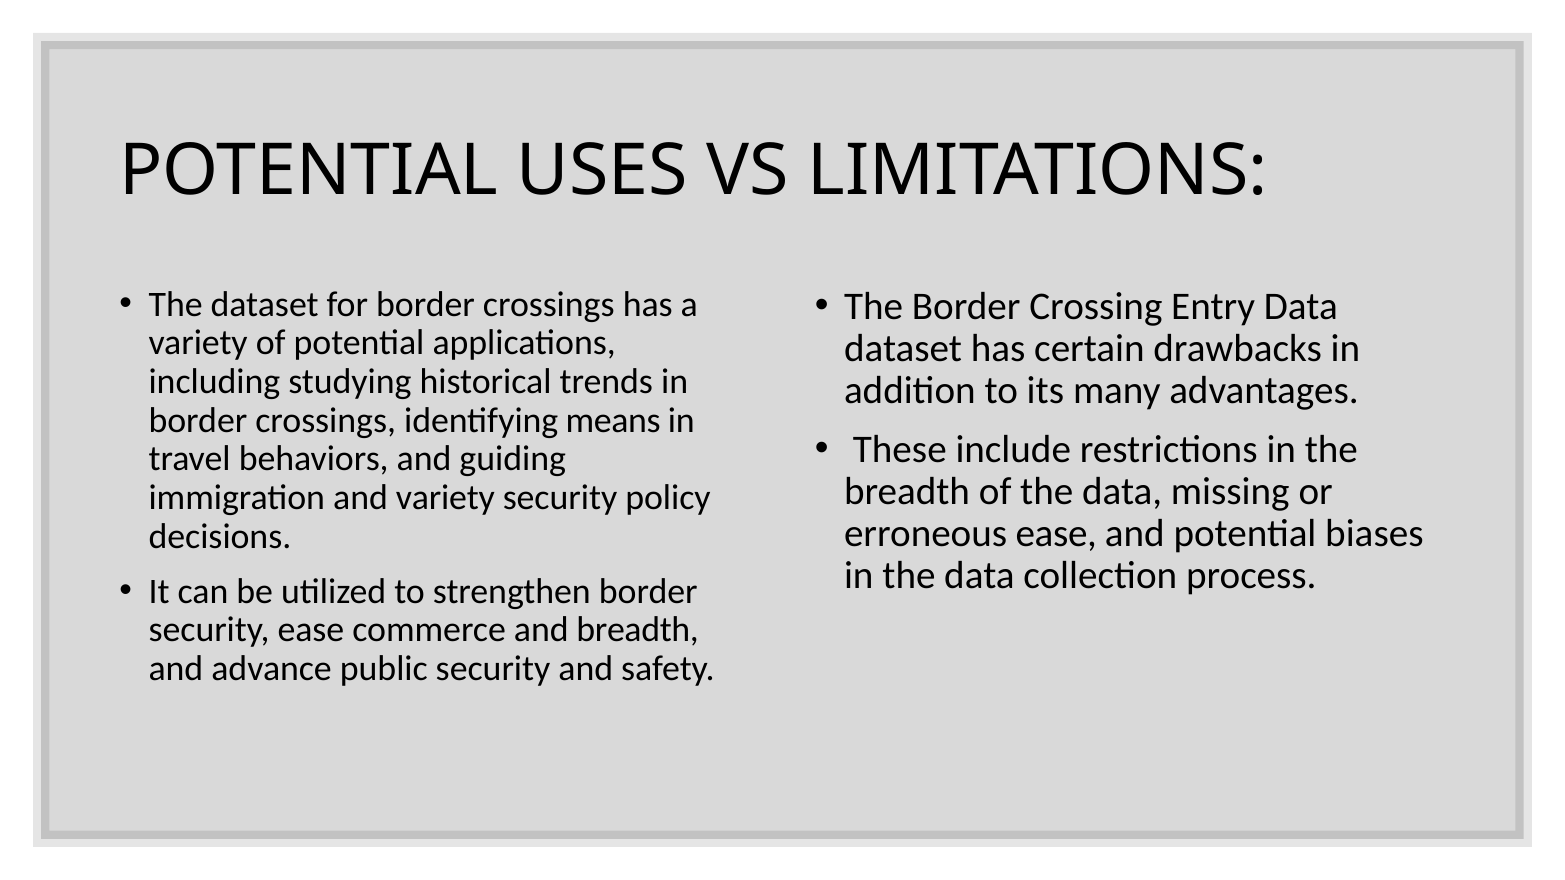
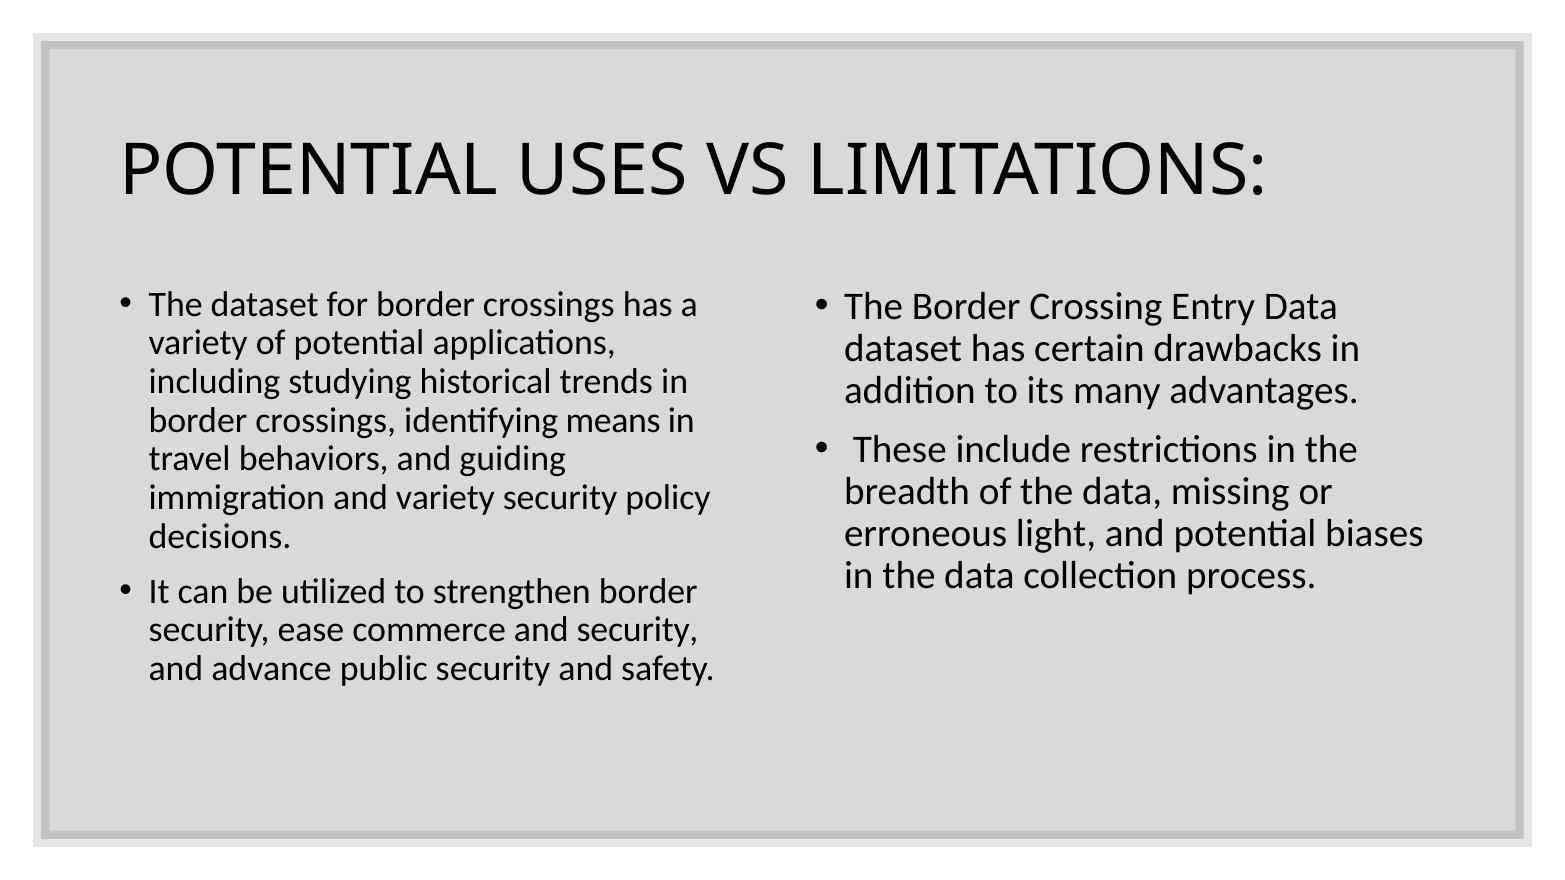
erroneous ease: ease -> light (1056, 534)
and breadth: breadth -> security (638, 630)
